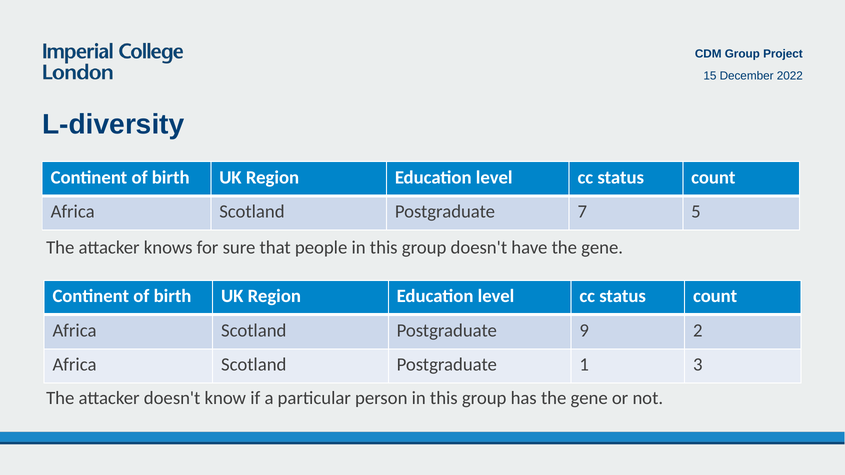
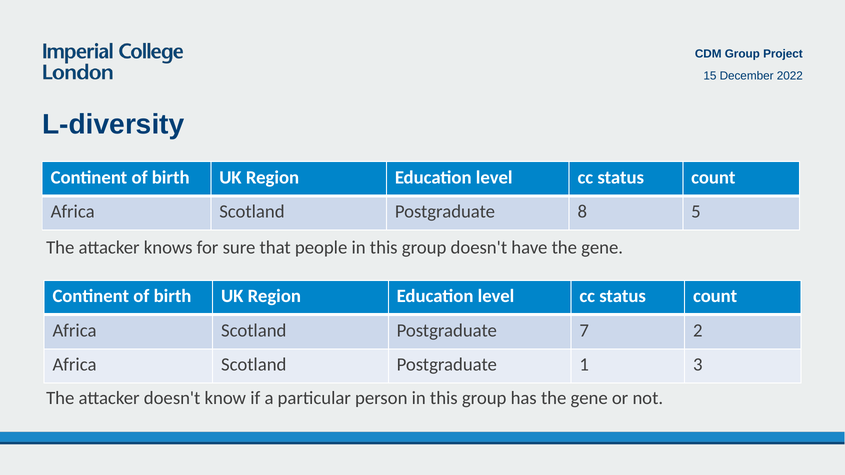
7: 7 -> 8 (582, 212)
9: 9 -> 7 (584, 331)
